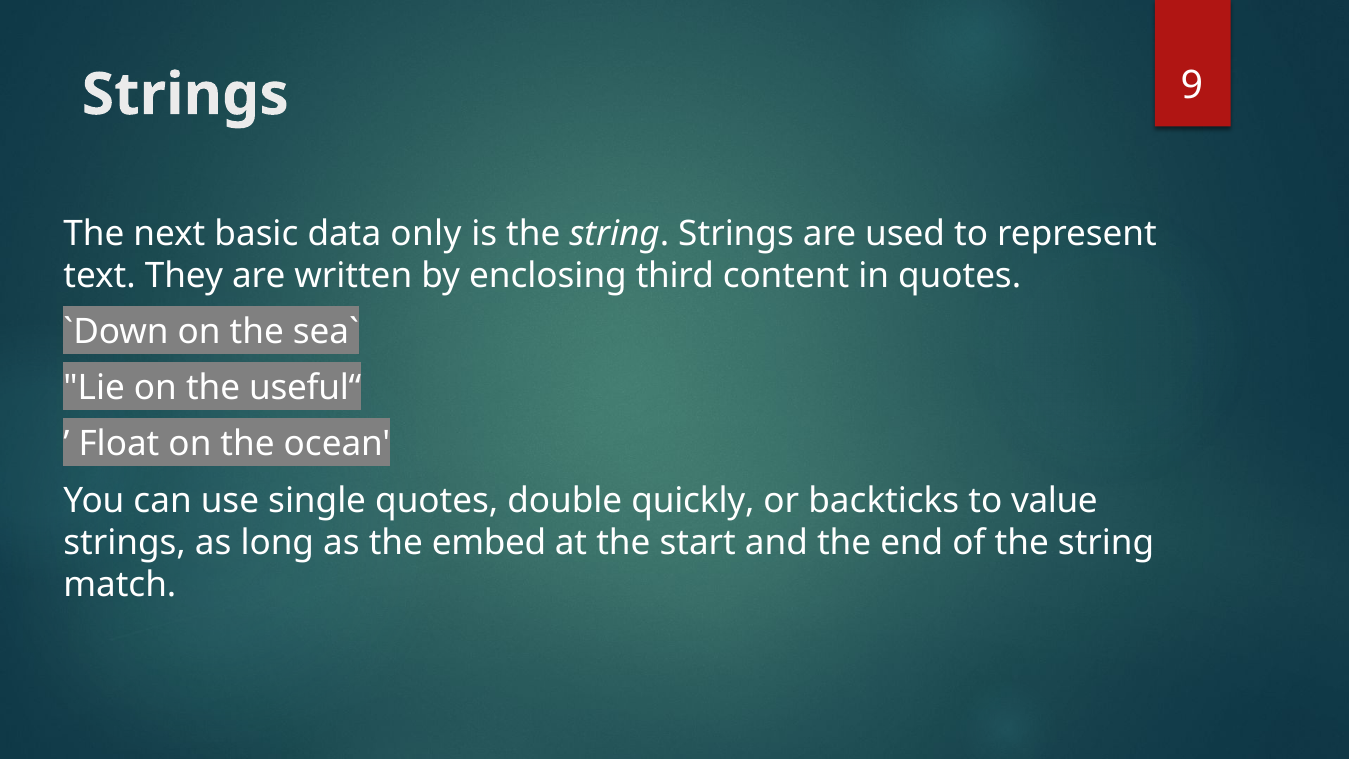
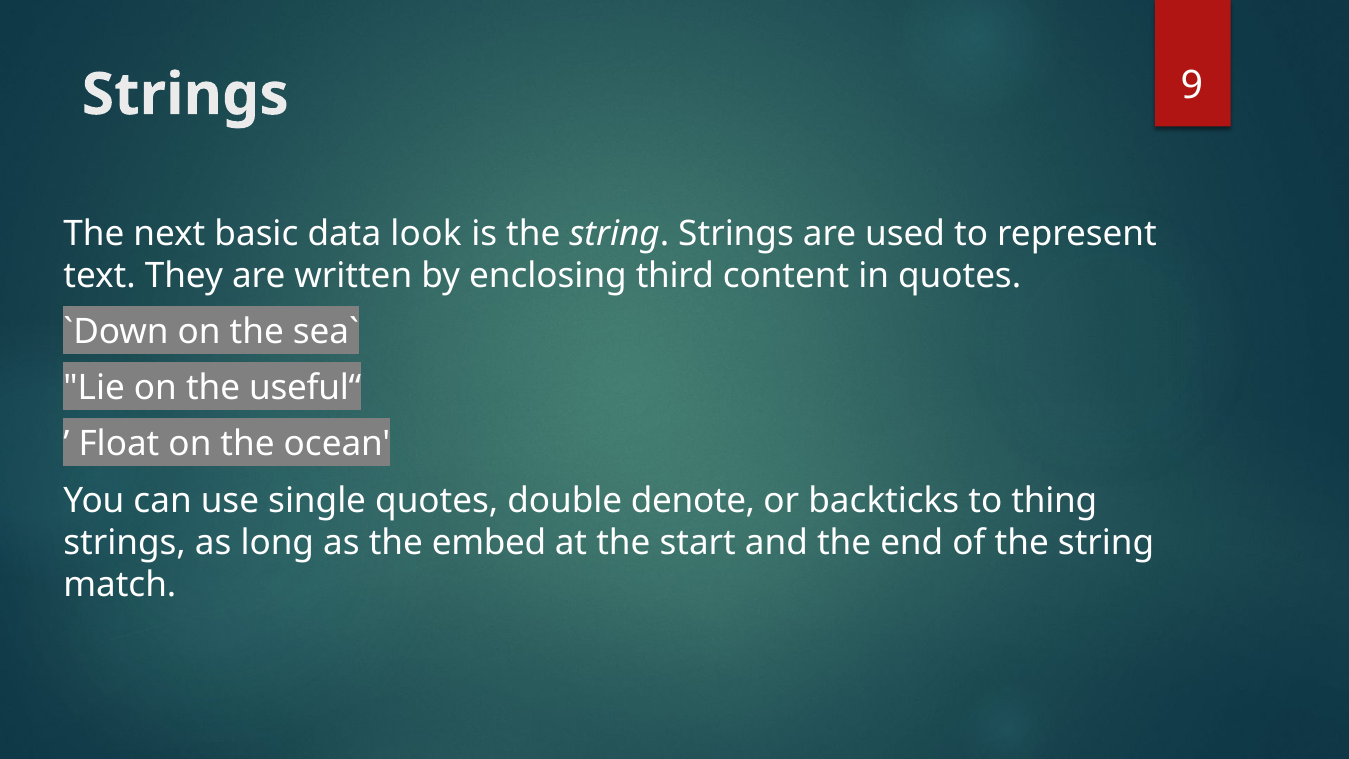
only: only -> look (426, 234)
quickly: quickly -> denote (693, 500)
value: value -> thing (1054, 500)
